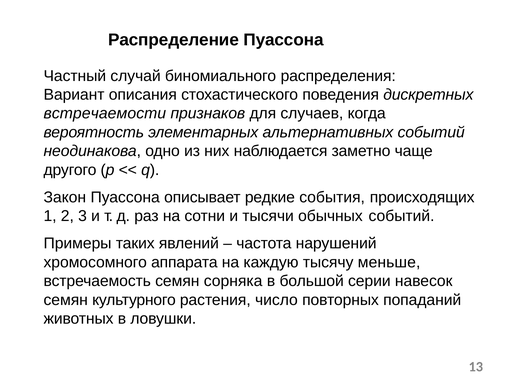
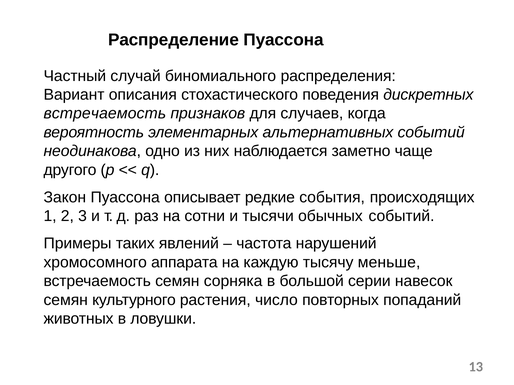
встречаемости: встречаемости -> встречаемость (105, 114)
